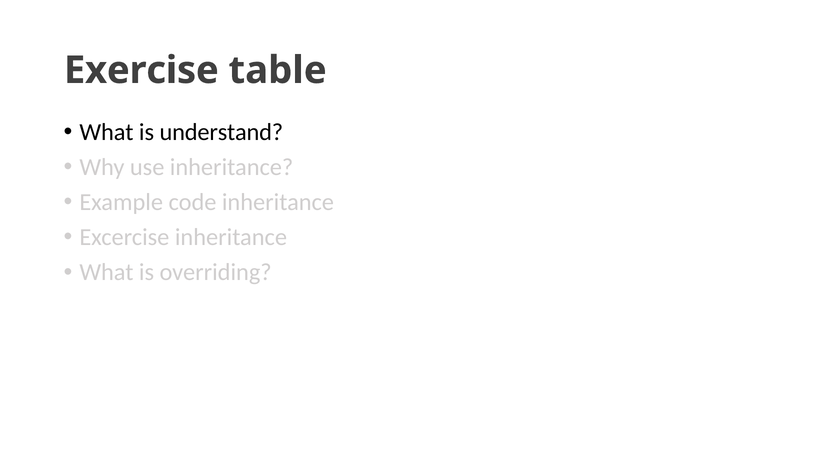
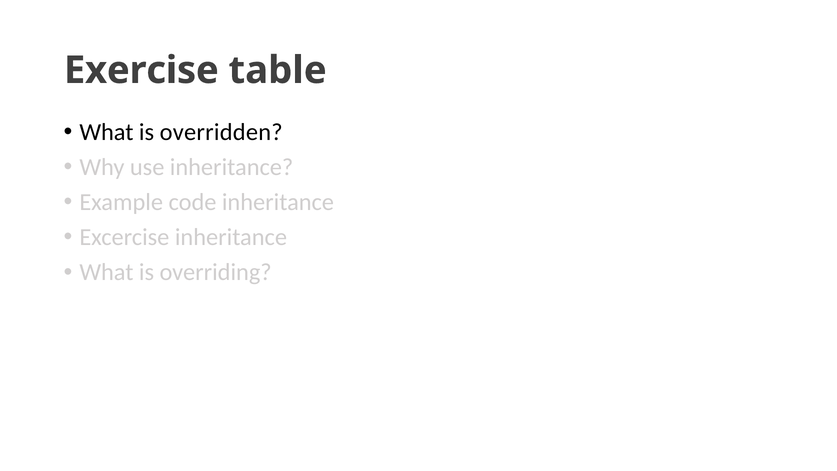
understand: understand -> overridden (221, 132)
